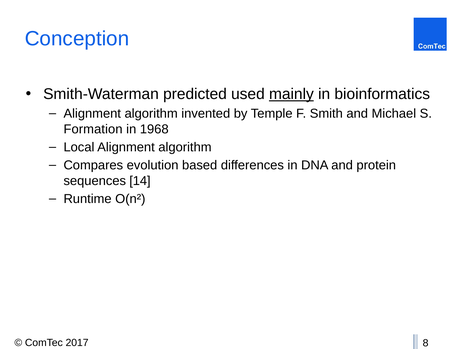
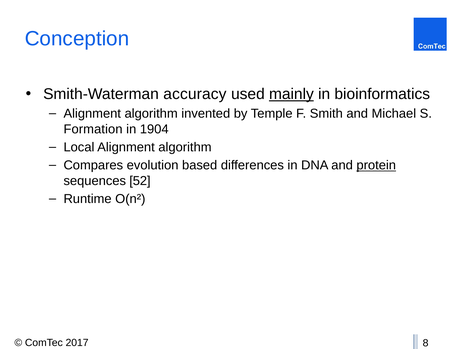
predicted: predicted -> accuracy (195, 94)
1968: 1968 -> 1904 (154, 129)
protein underline: none -> present (376, 165)
14: 14 -> 52 (140, 181)
